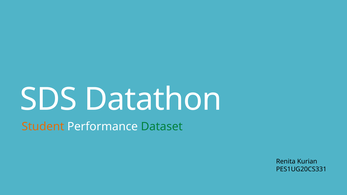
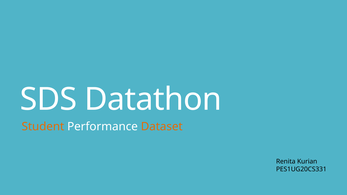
Dataset colour: green -> orange (162, 127)
